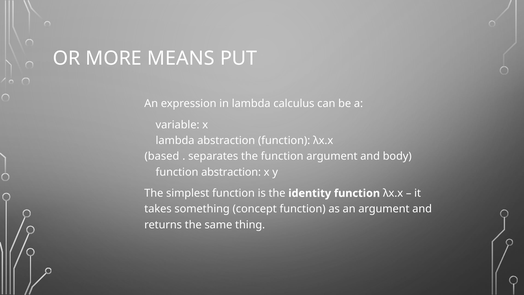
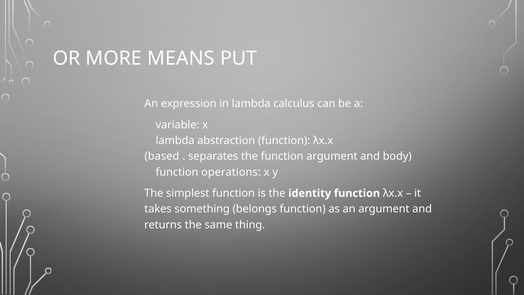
function abstraction: abstraction -> operations (231, 172)
concept: concept -> belongs (255, 209)
